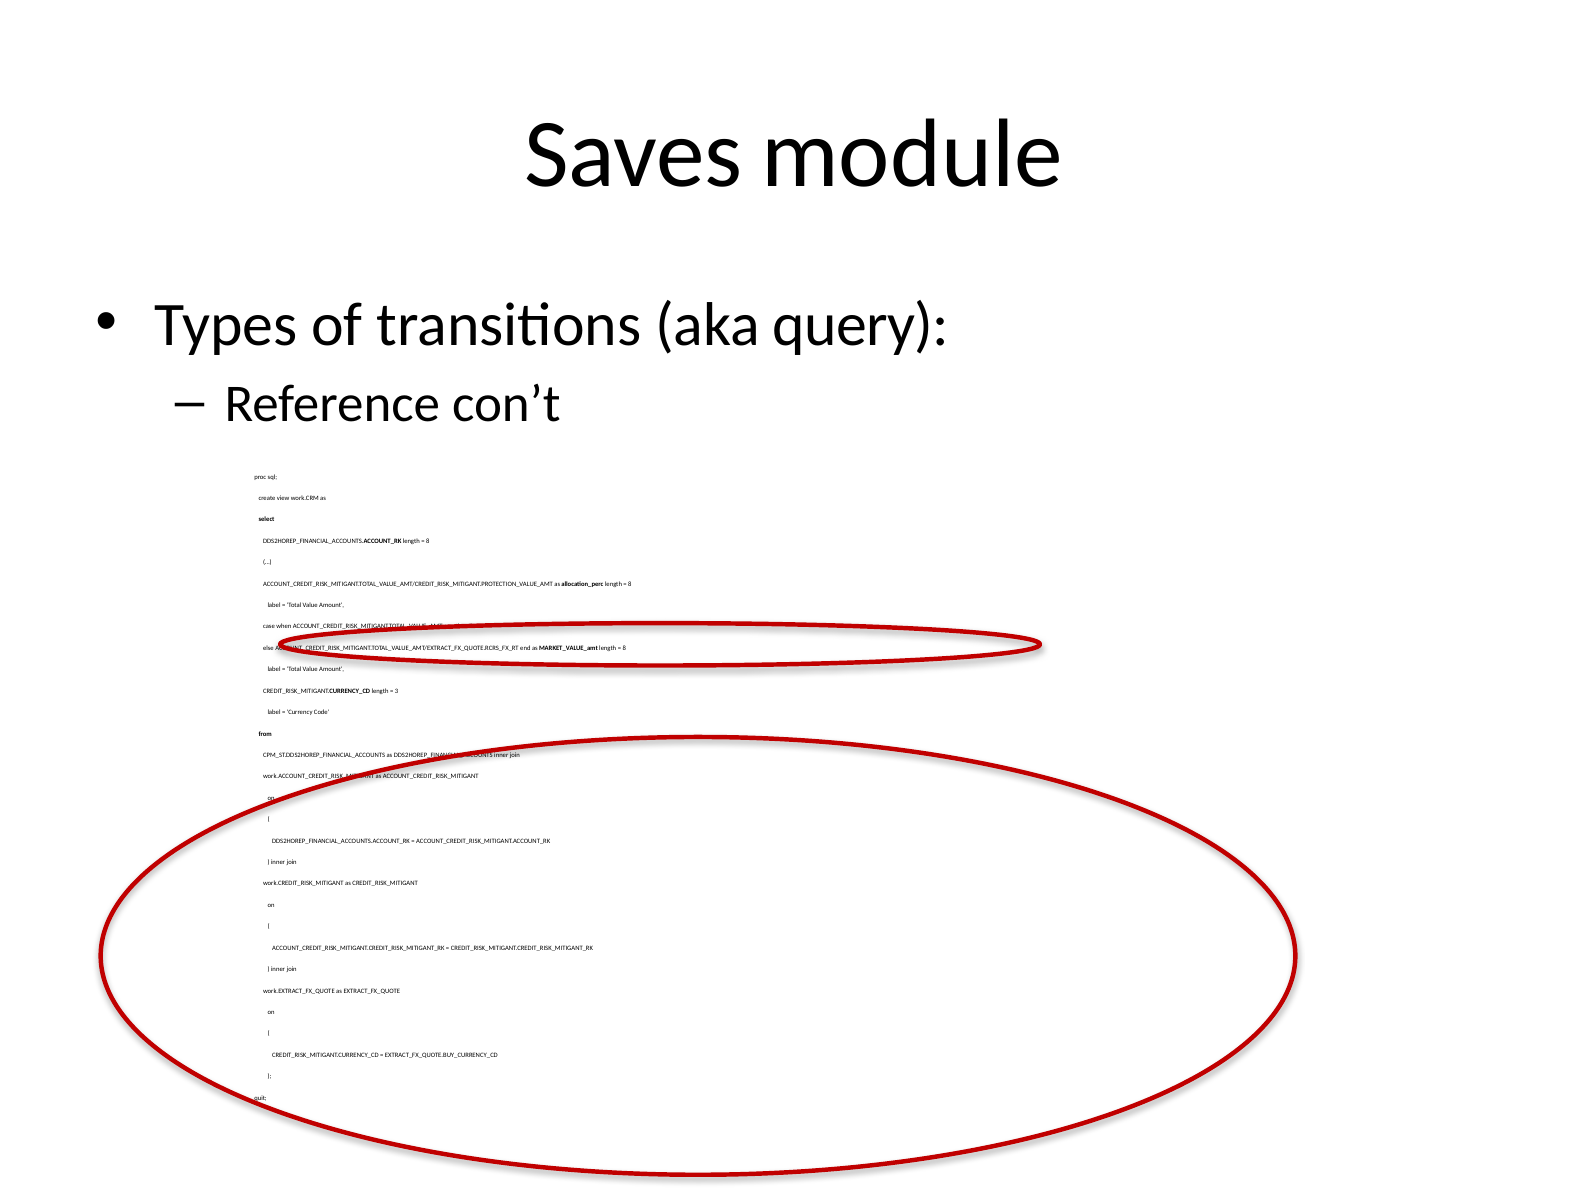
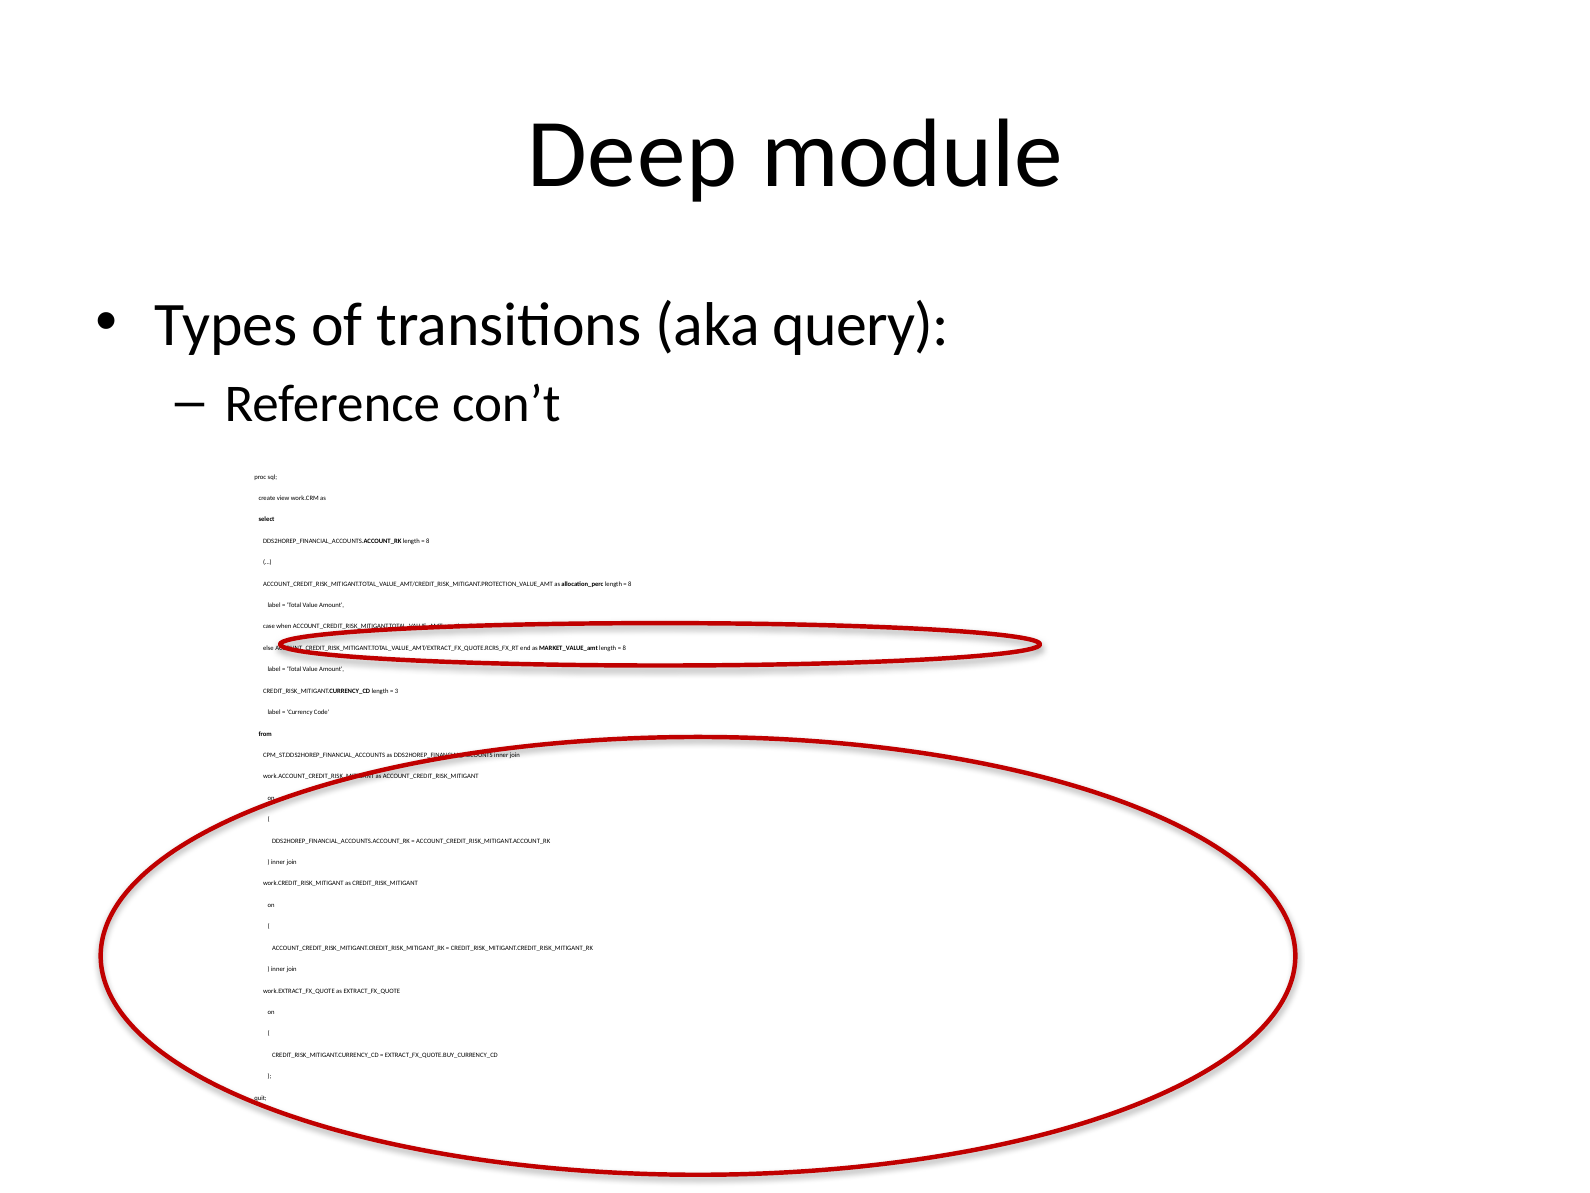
Saves: Saves -> Deep (632, 154)
